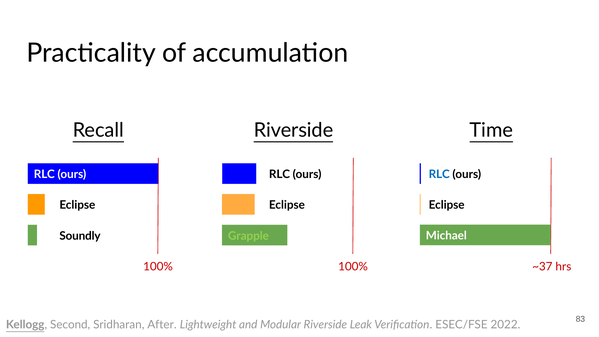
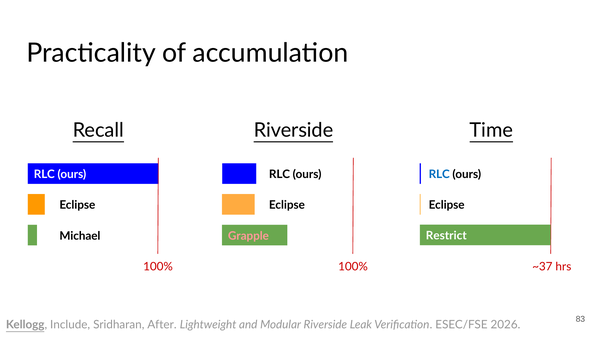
Michael: Michael -> Restrict (446, 236)
Soundly: Soundly -> Michael (80, 236)
Grapple colour: light green -> pink (248, 236)
Second: Second -> Include (70, 325)
2022: 2022 -> 2026 (505, 325)
